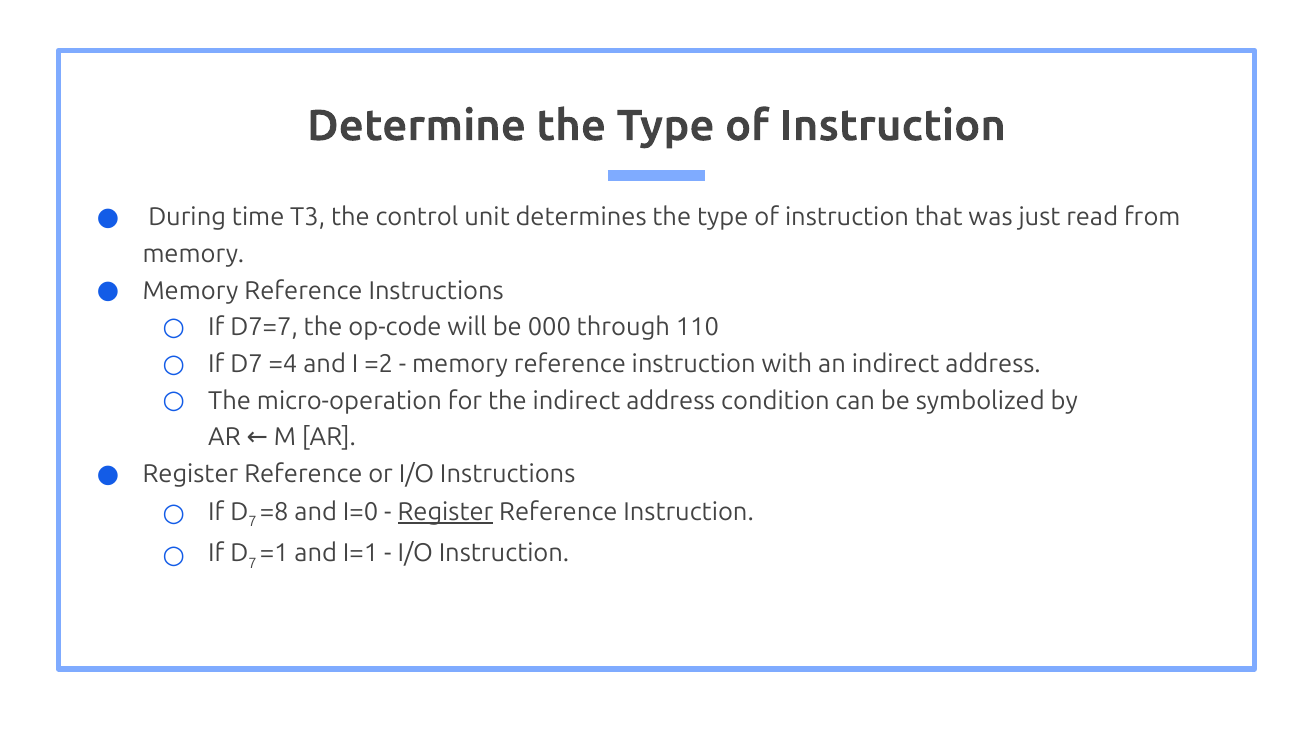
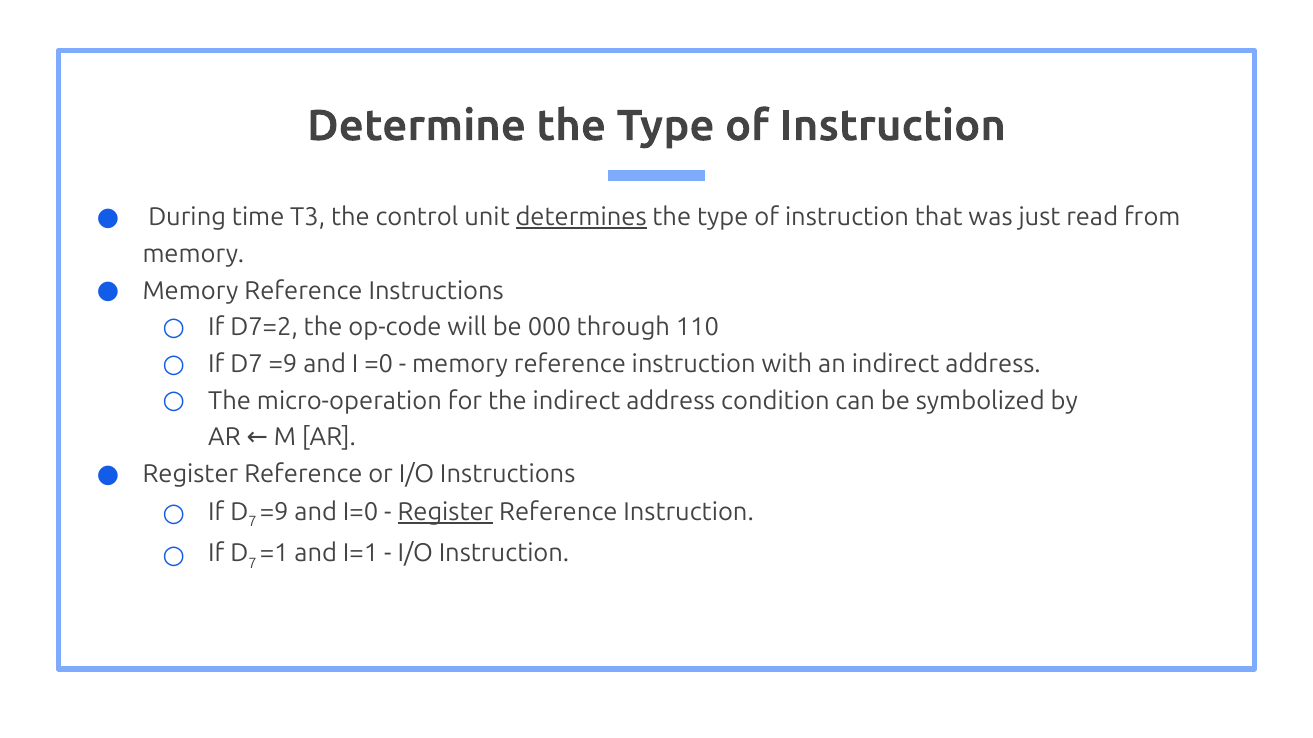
determines underline: none -> present (581, 217)
D7=7: D7=7 -> D7=2 (264, 328)
D7 =4: =4 -> =9 (283, 364)
=2: =2 -> =0 (379, 364)
=8: =8 -> =9 (274, 512)
